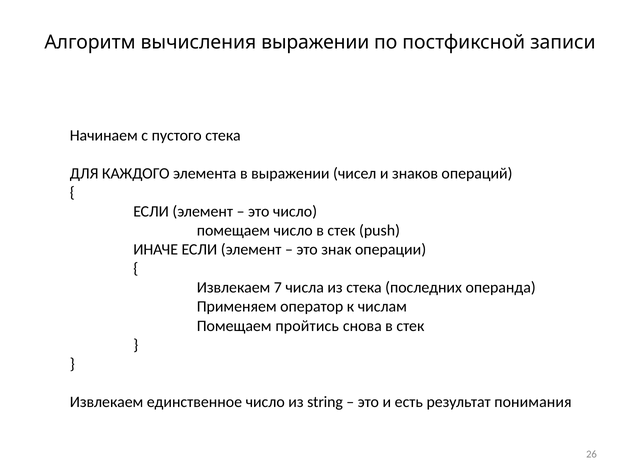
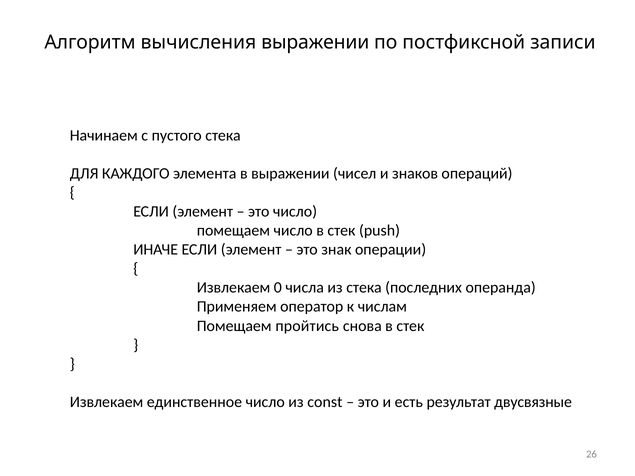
7: 7 -> 0 (278, 288)
string: string -> const (325, 402)
понимания: понимания -> двусвязные (533, 402)
